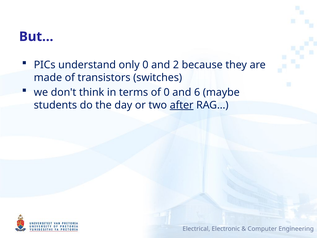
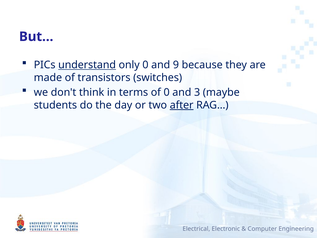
understand underline: none -> present (87, 65)
2: 2 -> 9 (176, 65)
6: 6 -> 3 (197, 92)
